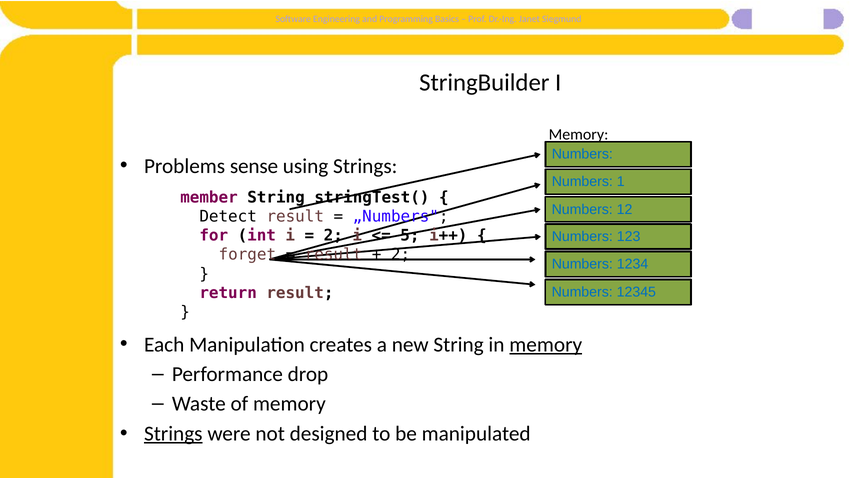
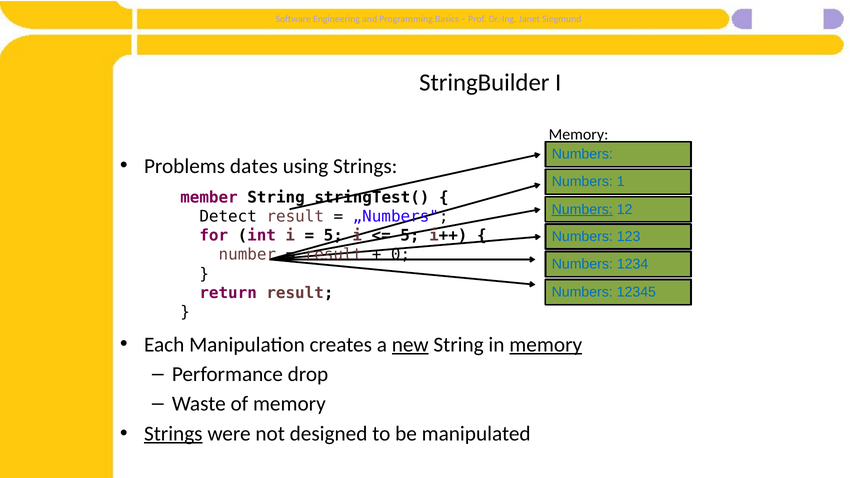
sense: sense -> dates (254, 166)
Numbers underline: none -> present (582, 209)
2: 2 -> 5 (333, 236)
forget: forget -> number (247, 255)
2: 2 -> 0 (401, 255)
new underline: none -> present (410, 345)
